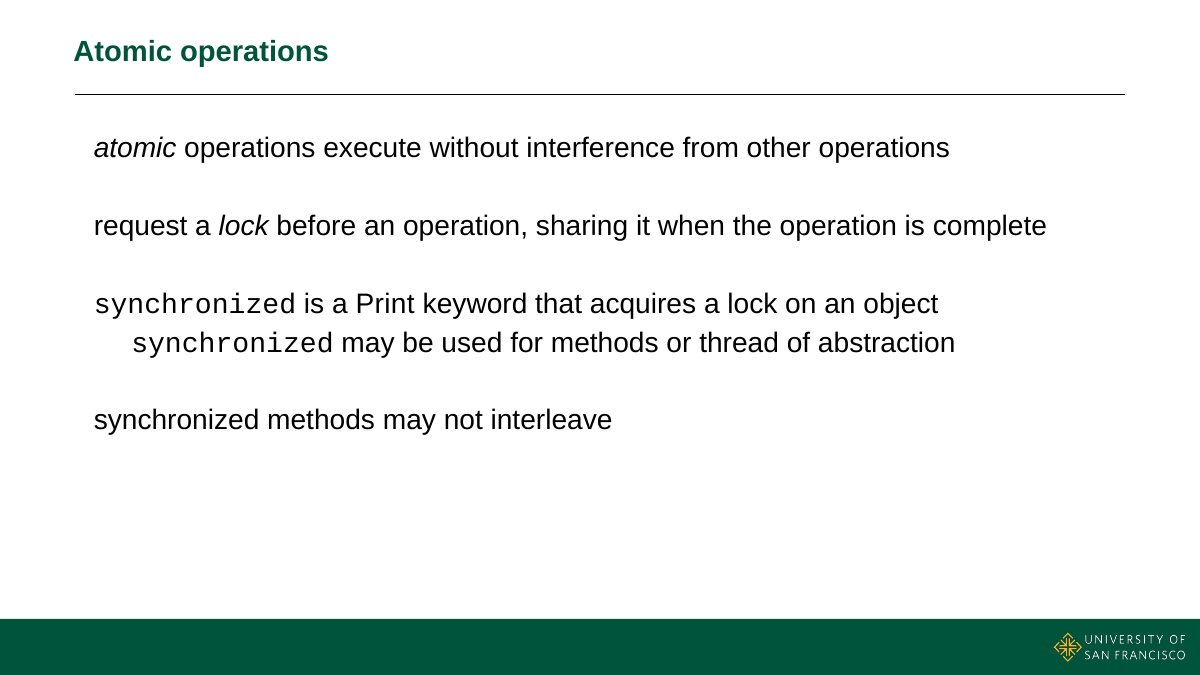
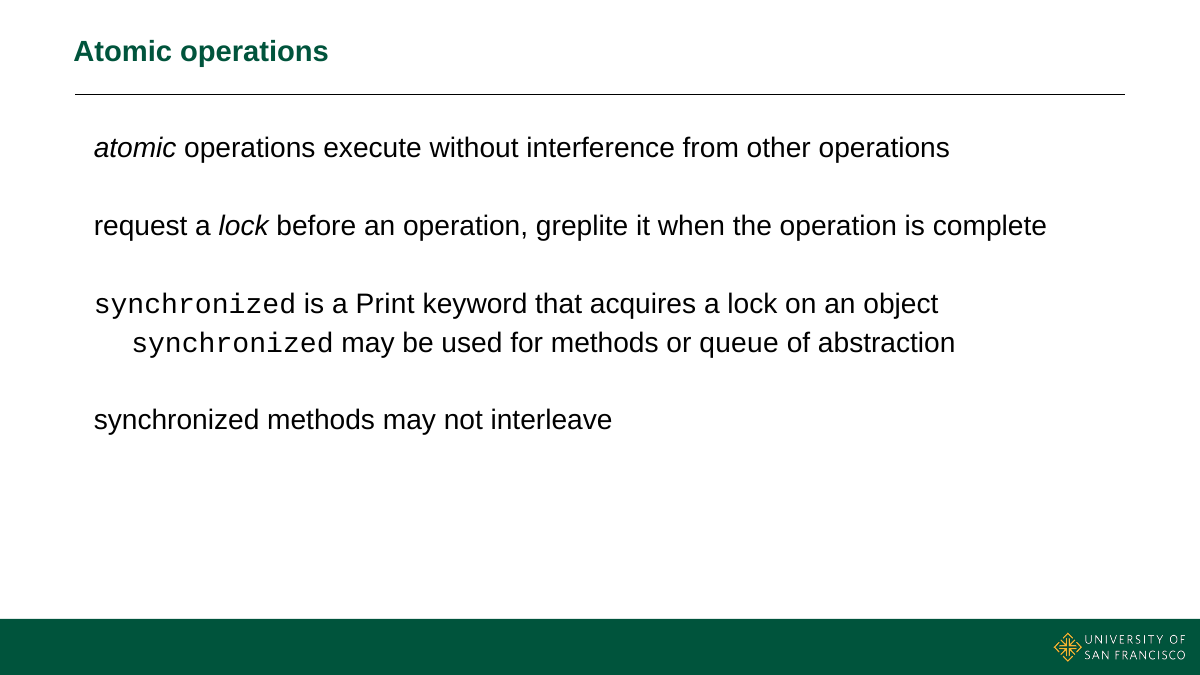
sharing: sharing -> greplite (582, 226)
thread: thread -> queue (739, 343)
